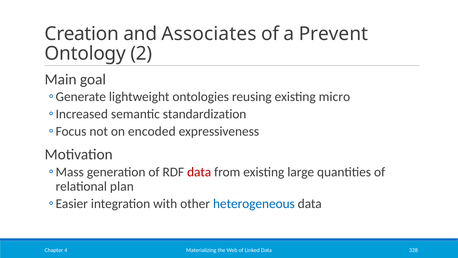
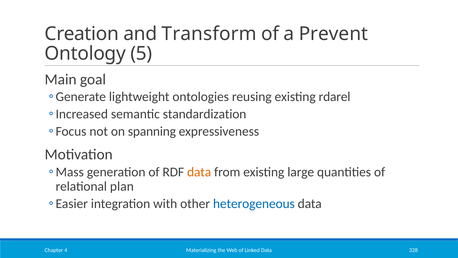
Associates: Associates -> Transform (209, 34)
2: 2 -> 5 (141, 53)
micro: micro -> rdarel (335, 97)
encoded: encoded -> spanning (152, 131)
data colour: red -> orange (199, 172)
